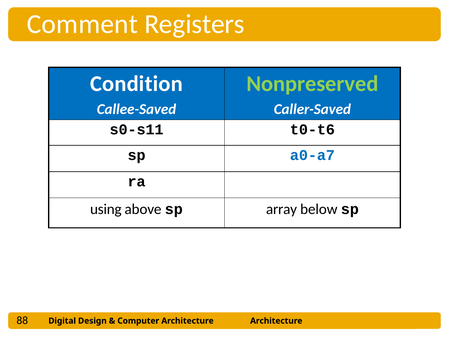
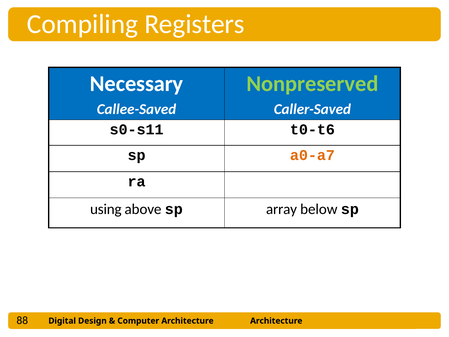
Comment: Comment -> Compiling (83, 24)
Condition: Condition -> Necessary (137, 84)
a0-a7 colour: blue -> orange (312, 155)
